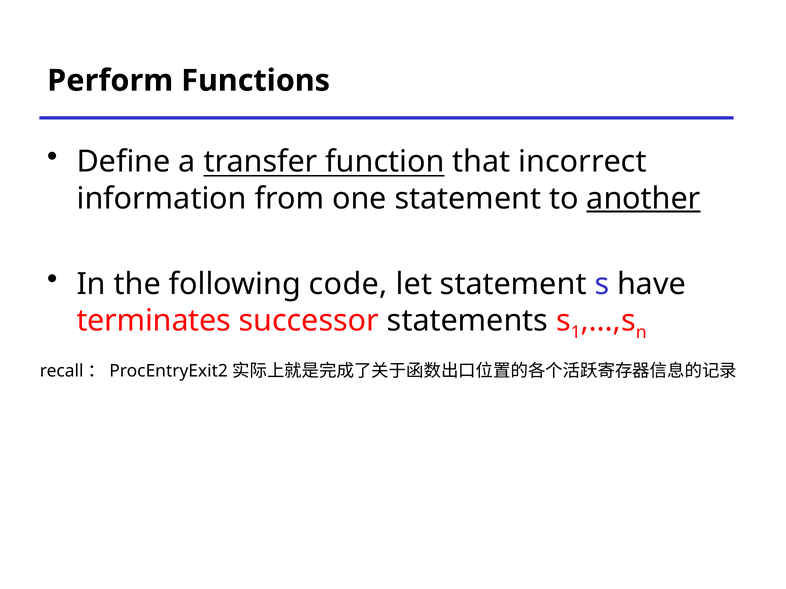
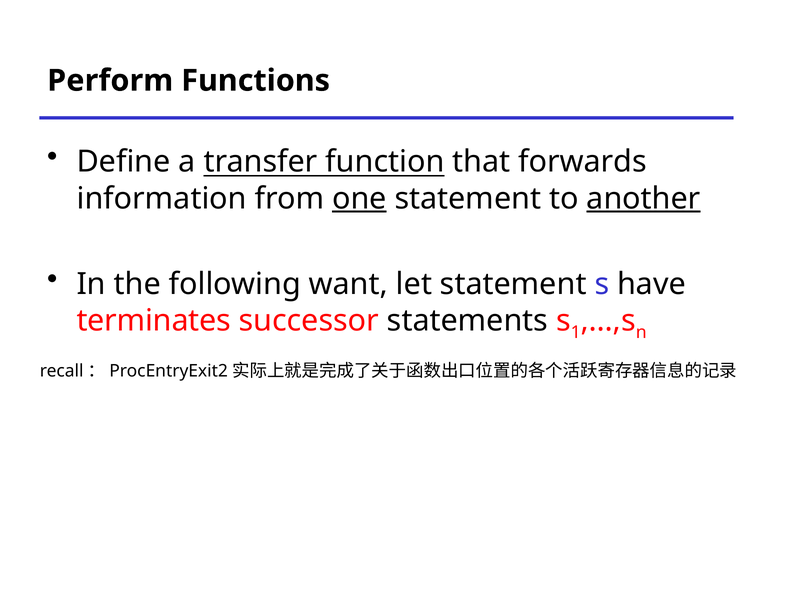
incorrect: incorrect -> forwards (583, 162)
one underline: none -> present (359, 199)
code: code -> want (348, 284)
